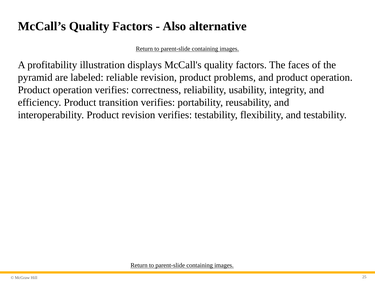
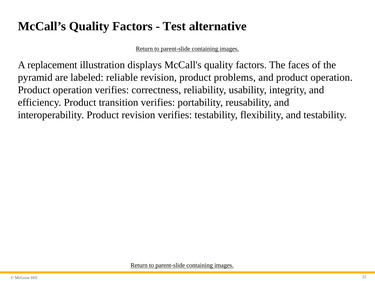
Also: Also -> Test (174, 26)
profitability: profitability -> replacement (52, 65)
